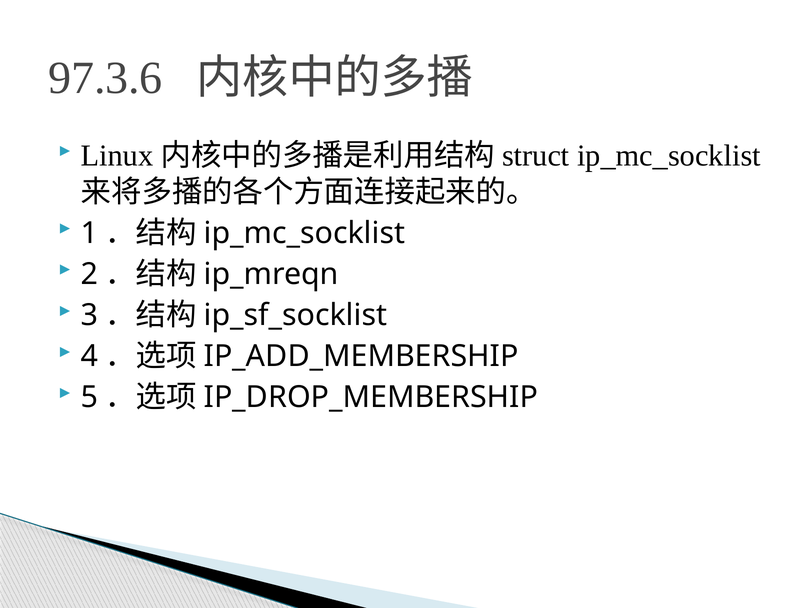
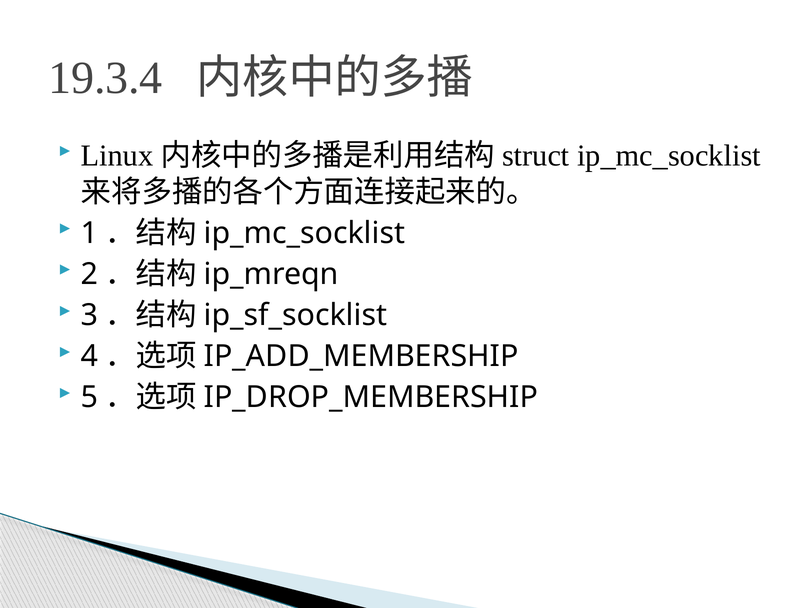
97.3.6: 97.3.6 -> 19.3.4 (105, 78)
